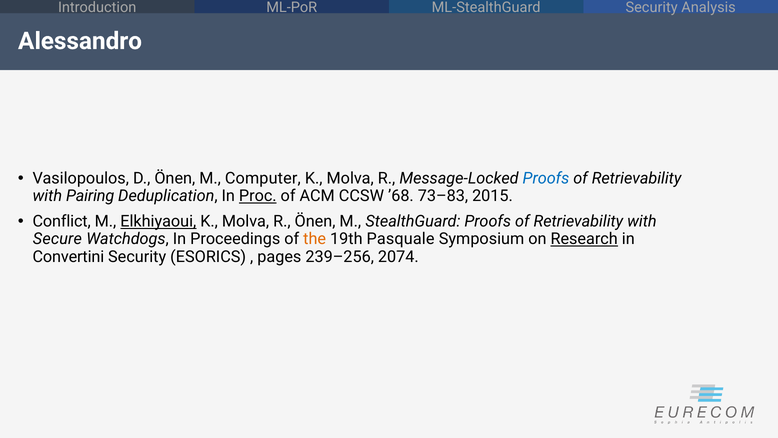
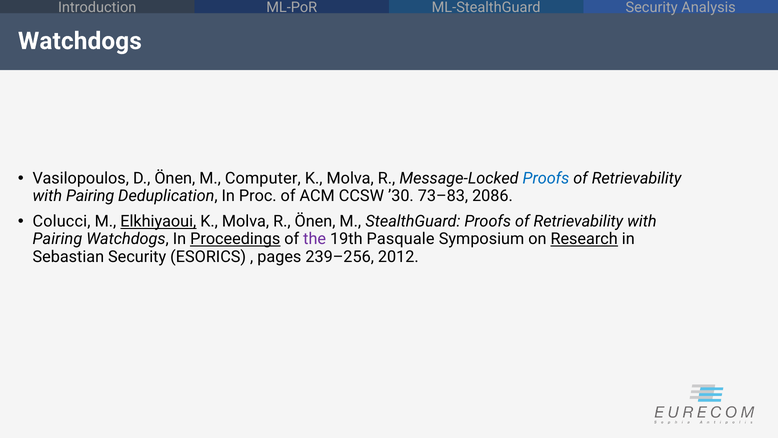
Alessandro: Alessandro -> Watchdogs (80, 41)
Proc underline: present -> none (258, 196)
’68: ’68 -> ’30 (401, 196)
2015: 2015 -> 2086 (492, 196)
Conflict: Conflict -> Colucci (62, 221)
Secure: Secure -> Pairing (57, 239)
Proceedings underline: none -> present (235, 239)
the colour: orange -> purple (315, 239)
Convertini: Convertini -> Sebastian (68, 256)
2074: 2074 -> 2012 (398, 256)
